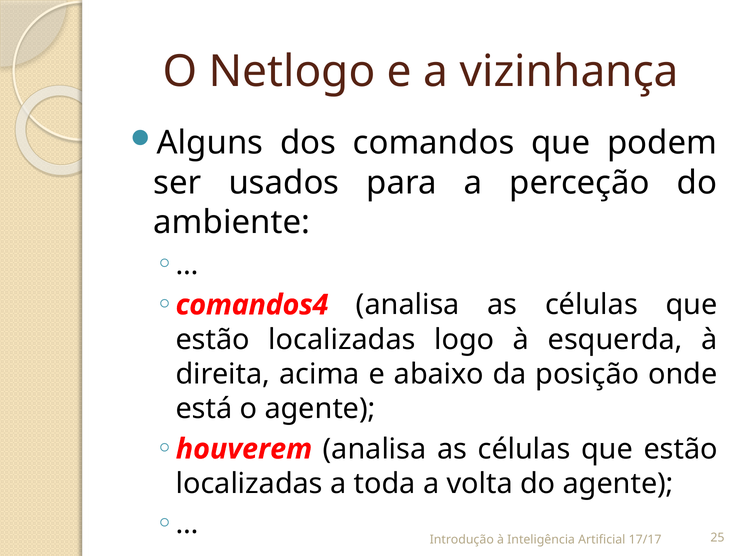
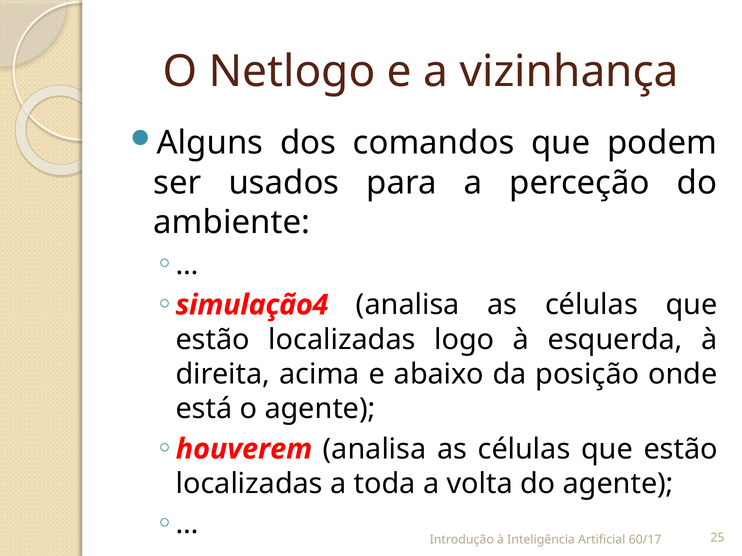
comandos4: comandos4 -> simulação4 (252, 305)
17/17: 17/17 -> 60/17 (645, 540)
